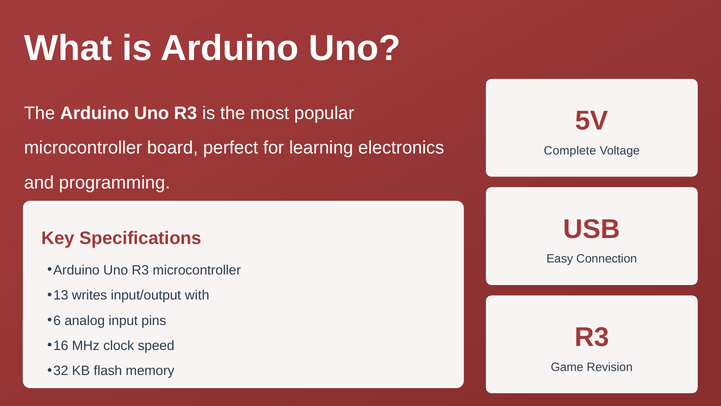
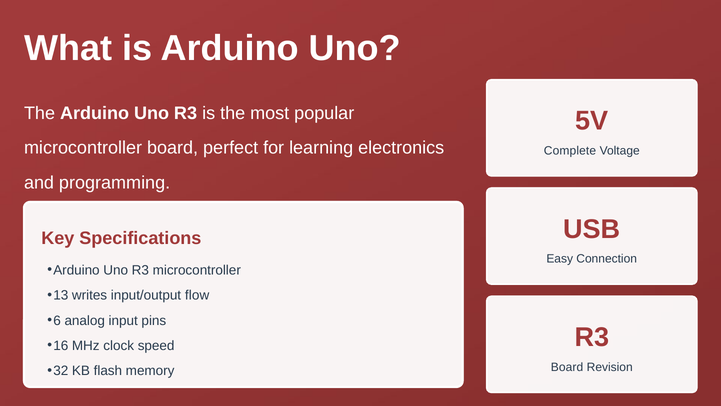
with: with -> flow (197, 295)
Game: Game -> Board (567, 367)
